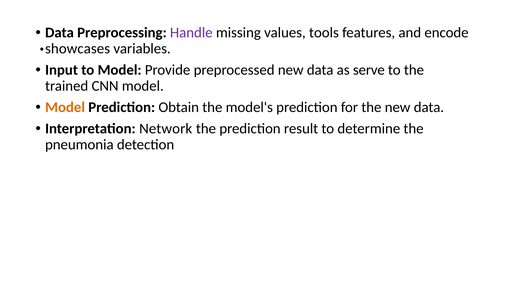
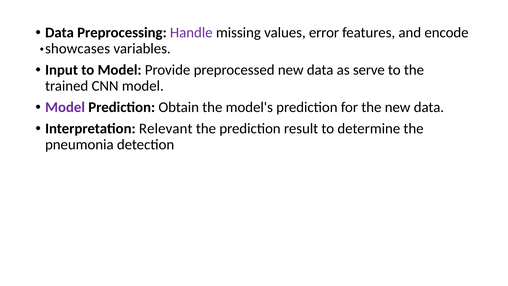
tools: tools -> error (324, 33)
Model colour: orange -> purple (65, 107)
Network: Network -> Relevant (166, 129)
